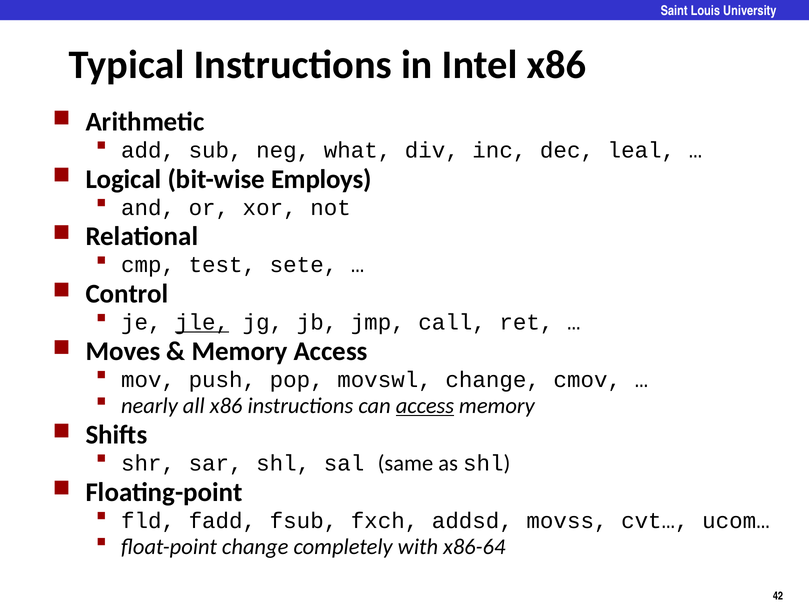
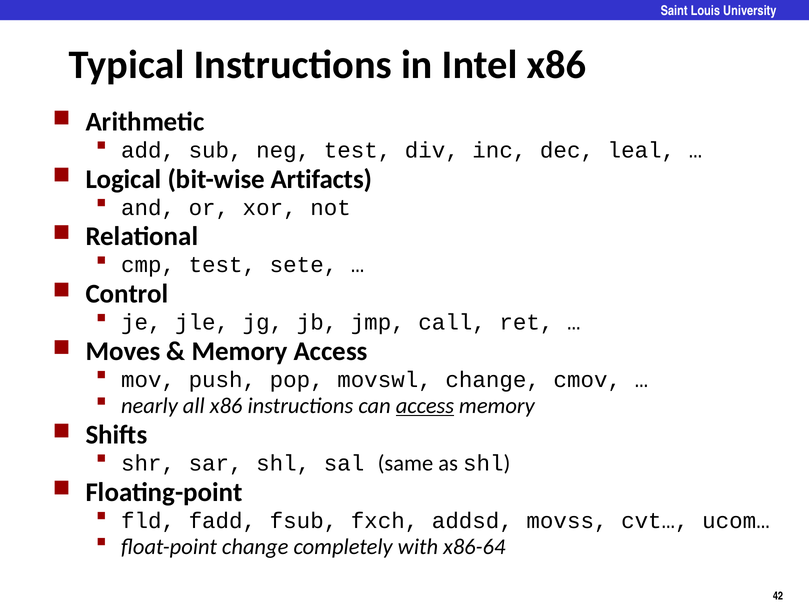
neg what: what -> test (358, 150)
Employs: Employs -> Artifacts (321, 179)
jle underline: present -> none (202, 322)
